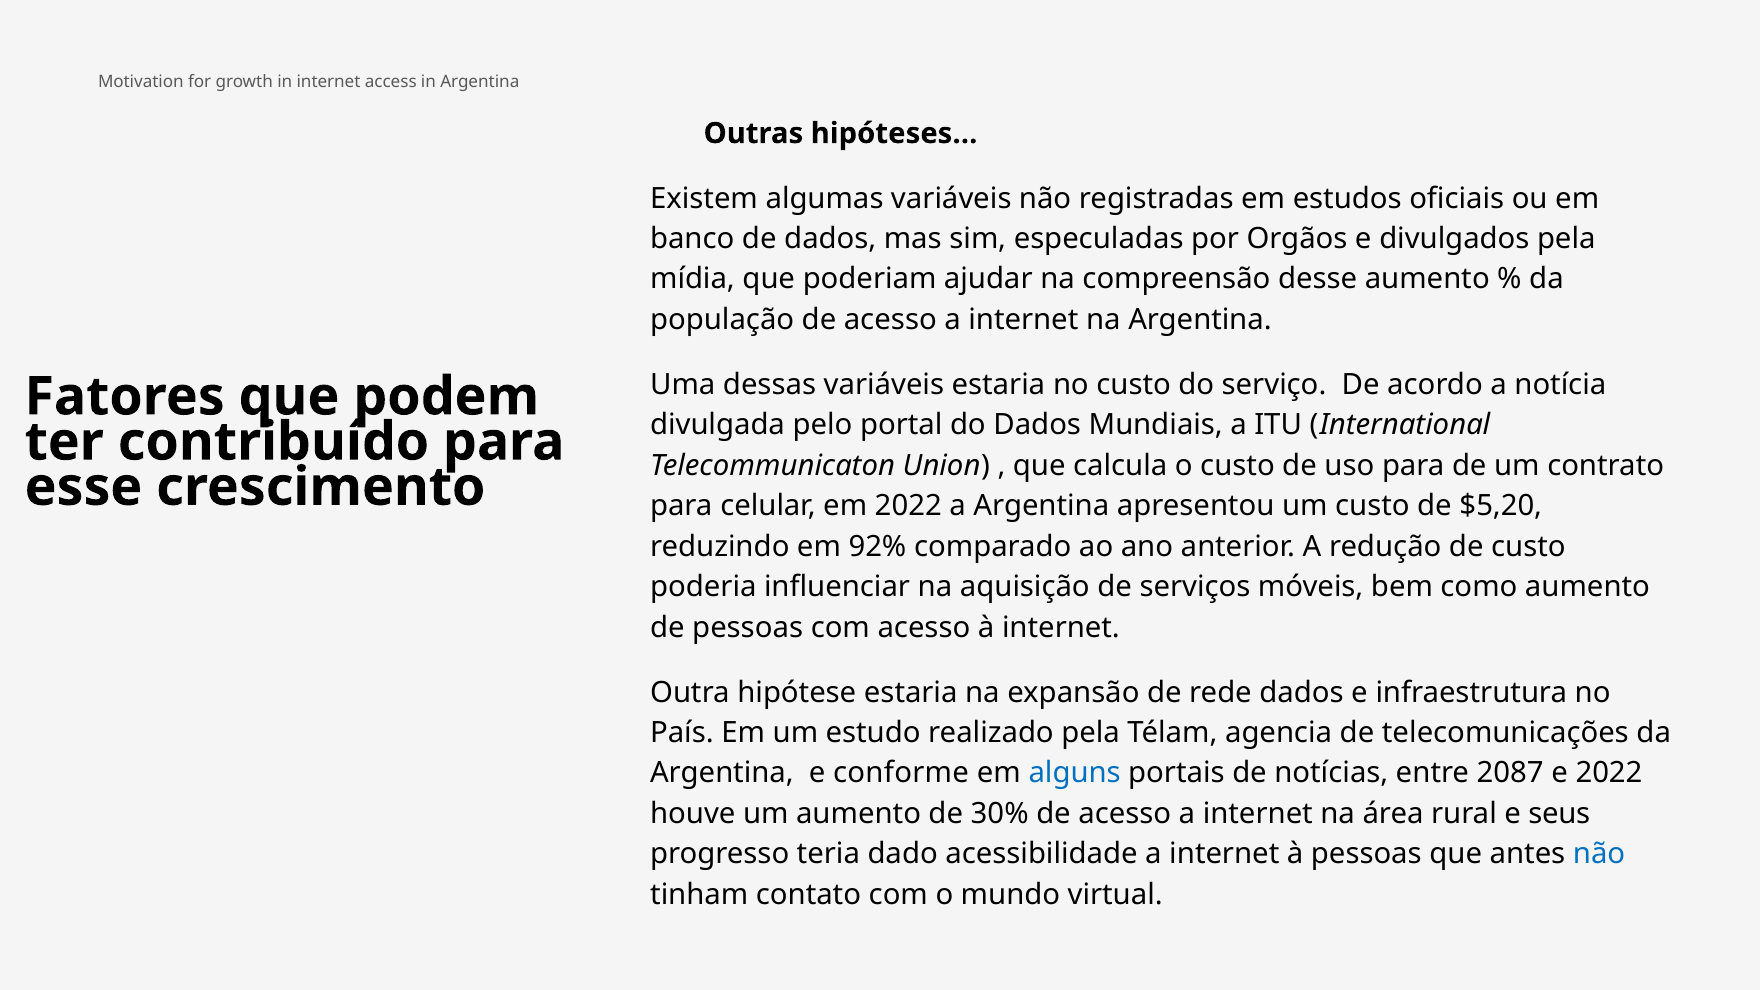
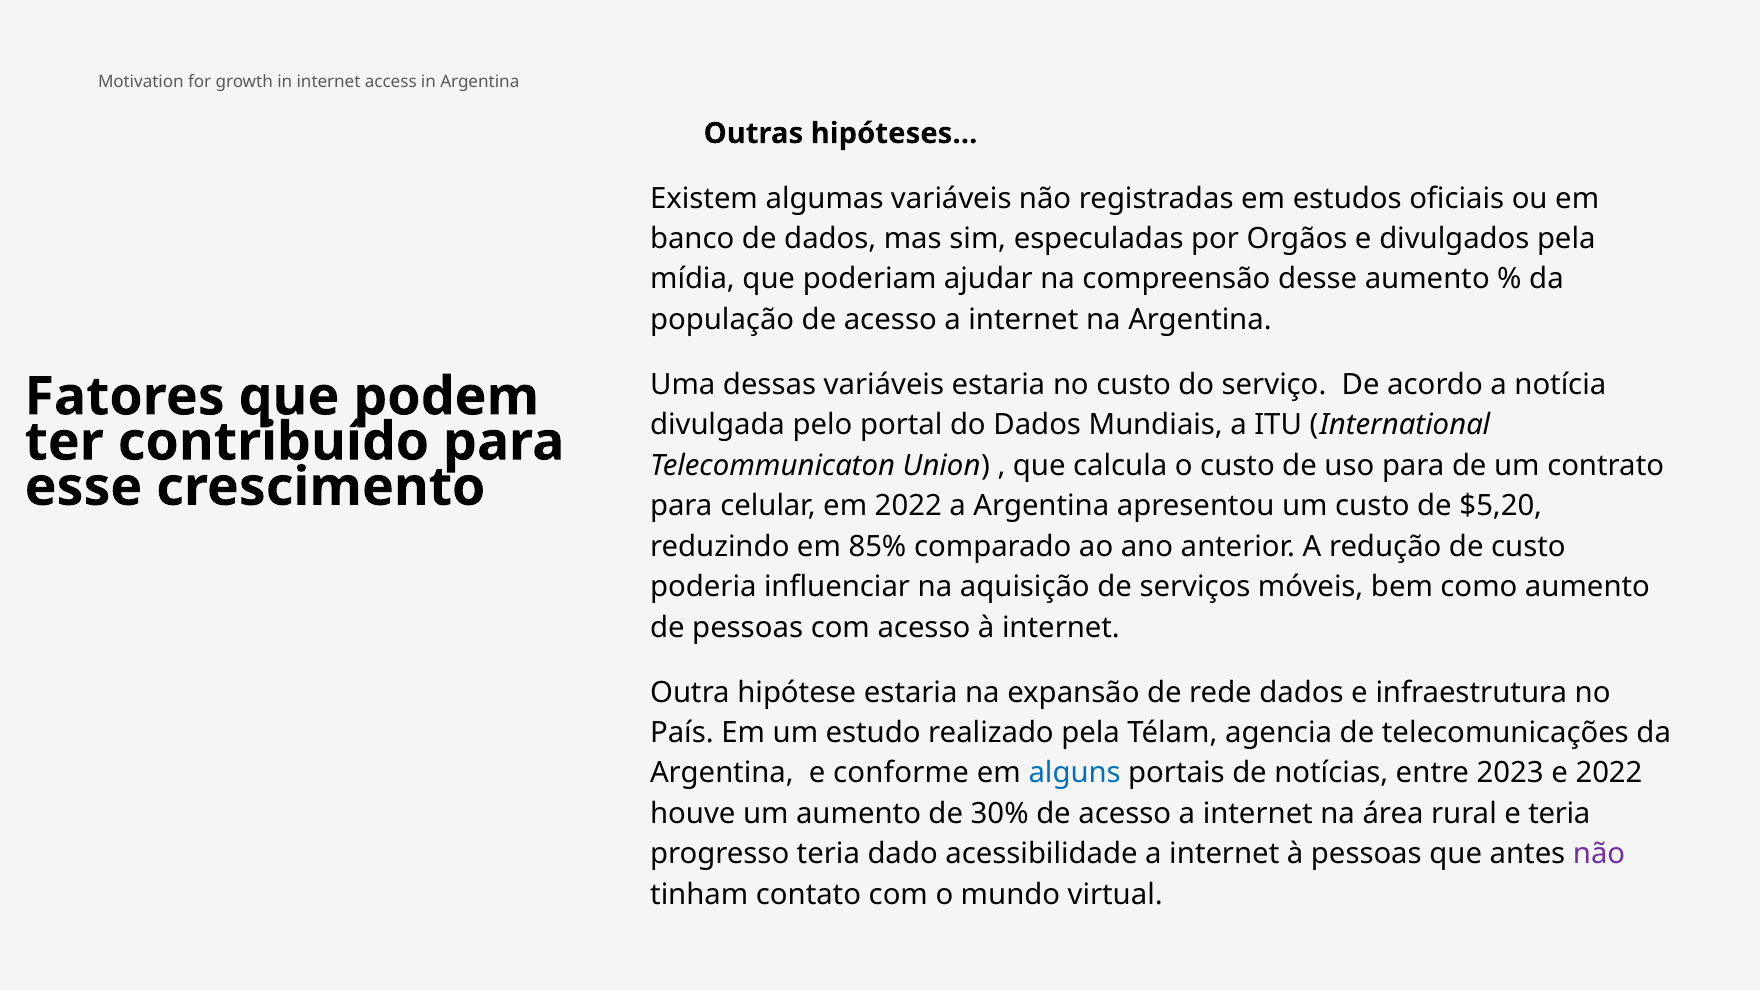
92%: 92% -> 85% (877, 547)
2087: 2087 -> 2023 (1510, 773)
e seus: seus -> teria (1559, 814)
não colour: blue -> purple (1599, 854)
